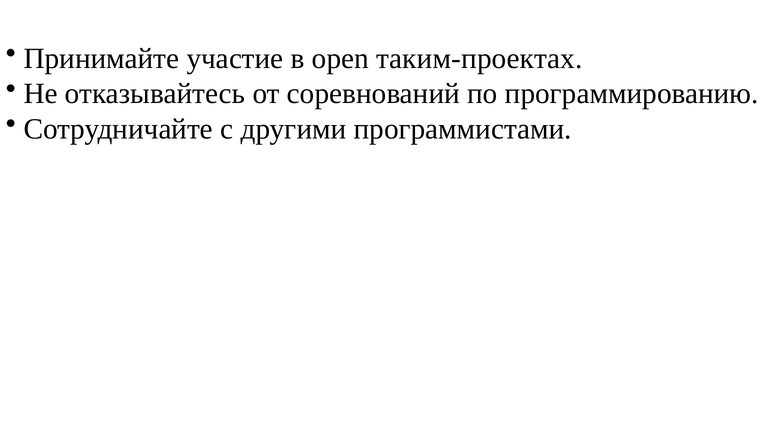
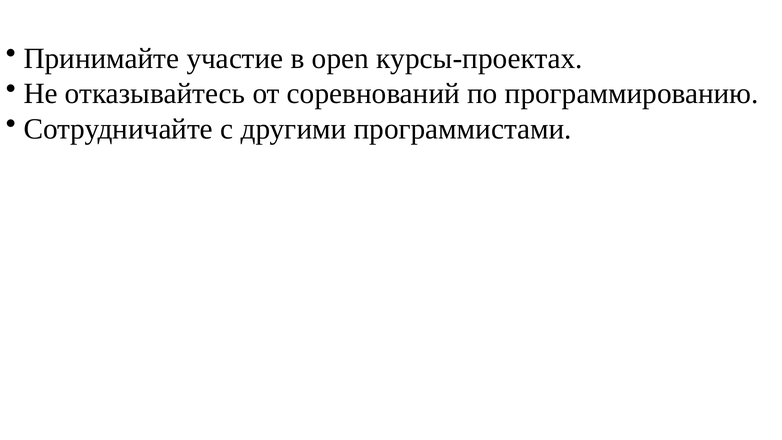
таким-проектах: таким-проектах -> курсы-проектах (480, 58)
